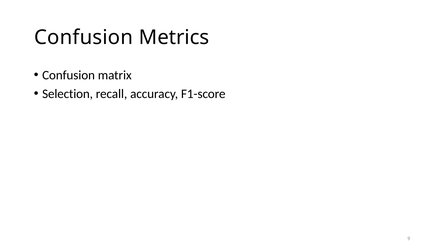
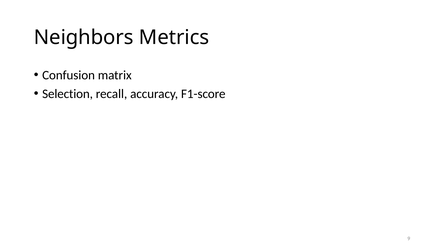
Confusion: Confusion -> Neighbors (84, 37)
